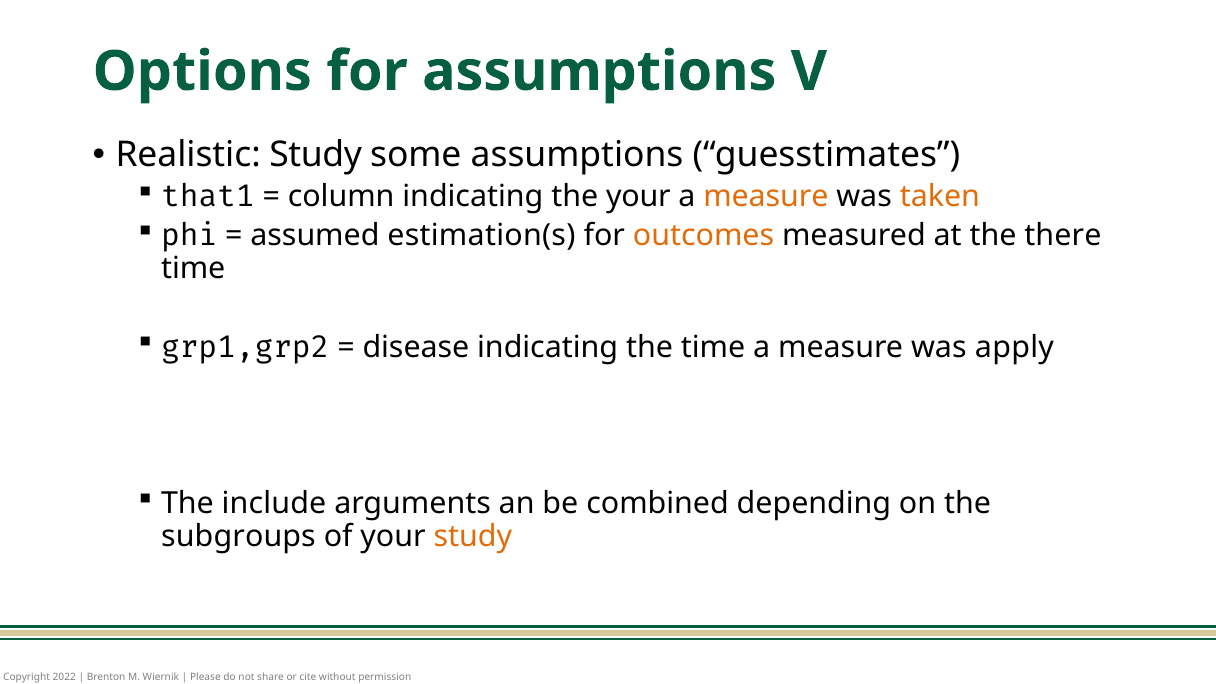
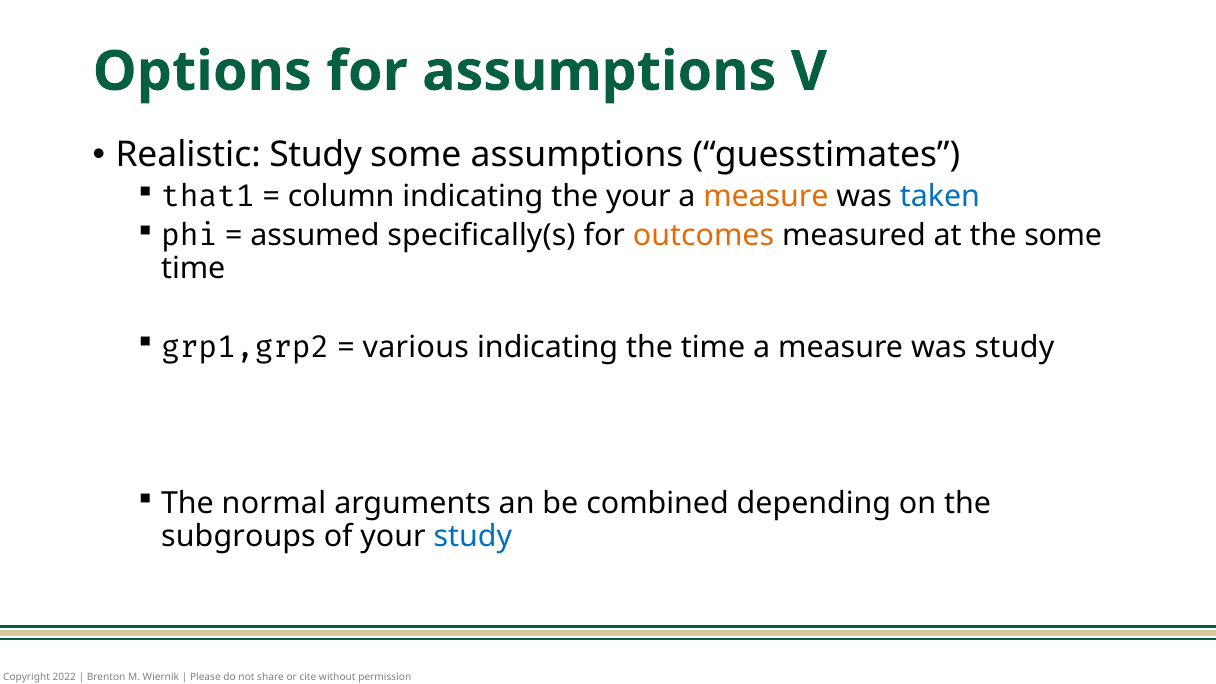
taken colour: orange -> blue (940, 197)
estimation(s: estimation(s -> specifically(s (481, 236)
the there: there -> some (1063, 236)
disease: disease -> various (416, 347)
was apply: apply -> study (1014, 347)
include: include -> normal (274, 504)
study colour: orange -> blue (473, 536)
